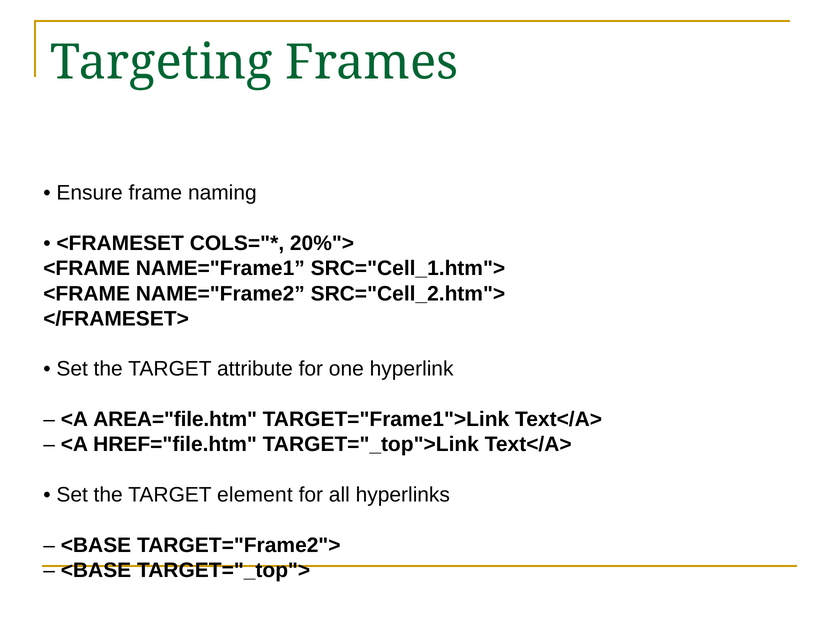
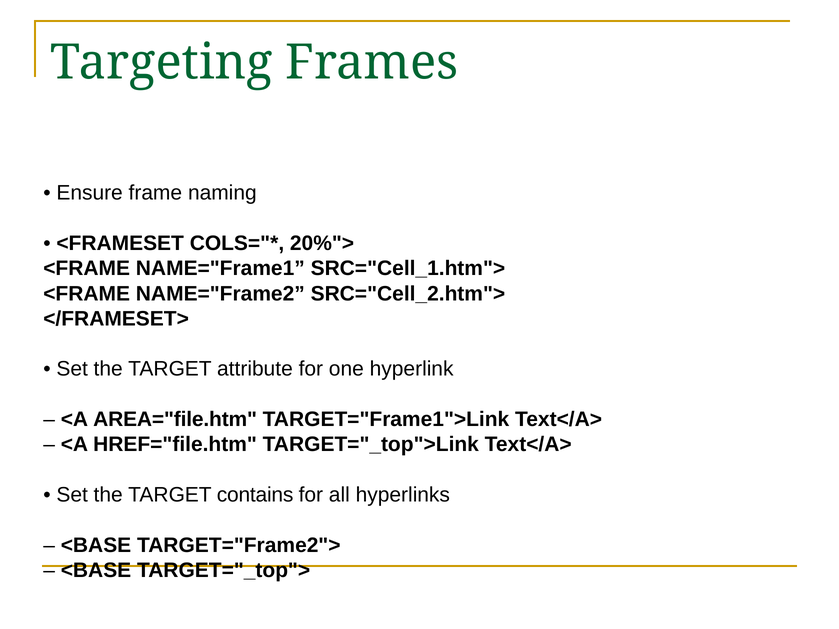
element: element -> contains (255, 495)
